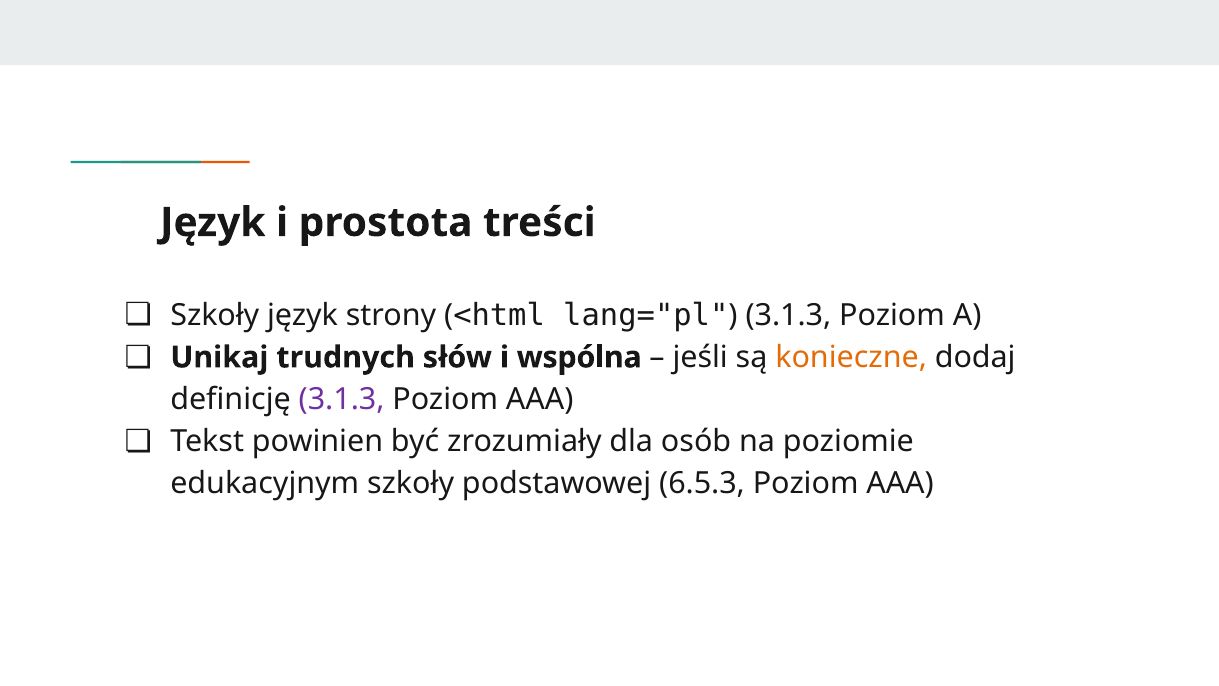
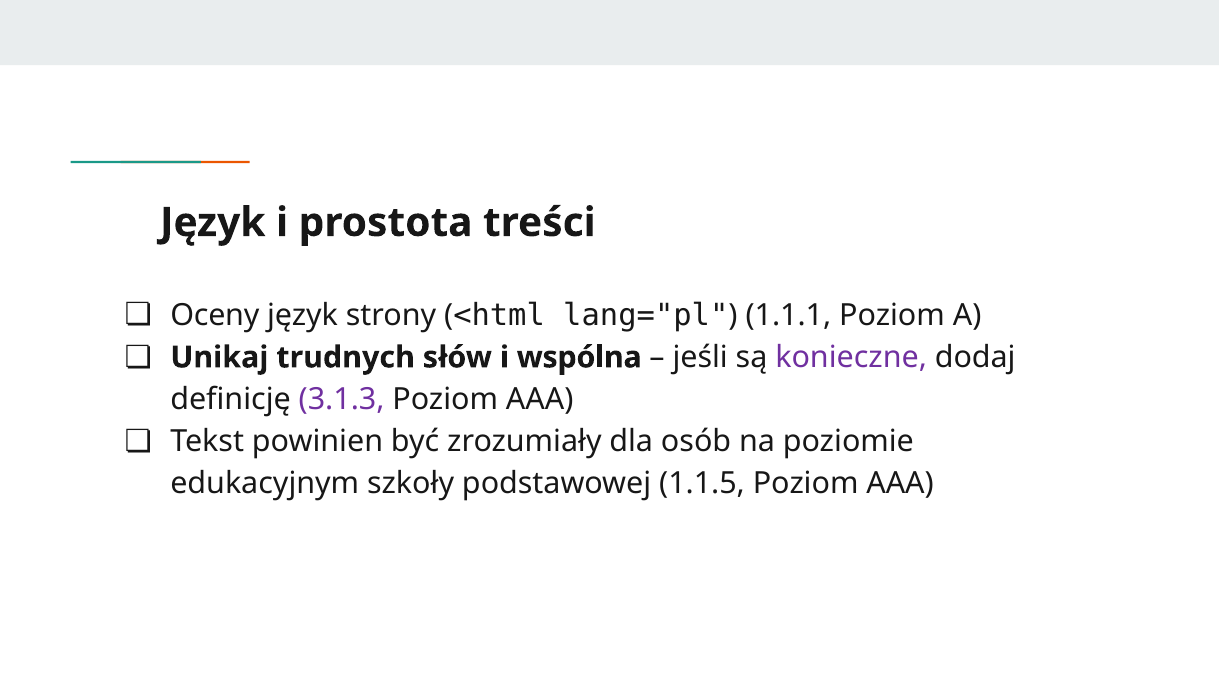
Szkoły: Szkoły -> Oceny (215, 315)
3.1.3: 3.1.3 -> 1.1.1 (788, 315)
konieczne colour: orange -> purple (851, 357)
6.5.3: 6.5.3 -> 1.1.5 (702, 483)
